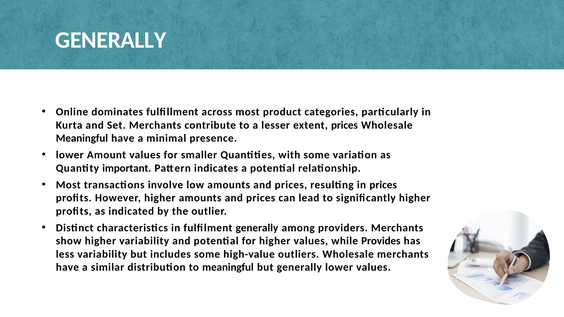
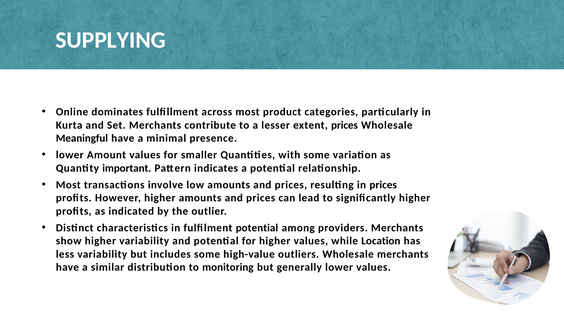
GENERALLY: GENERALLY -> SUPPLYING (111, 40)
fulfilment generally: generally -> potential (257, 228)
Provides: Provides -> Location (381, 241)
to meaningful: meaningful -> monitoring (228, 267)
